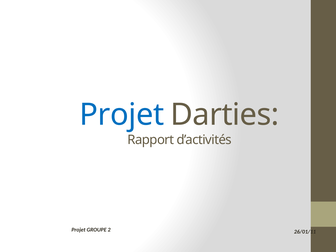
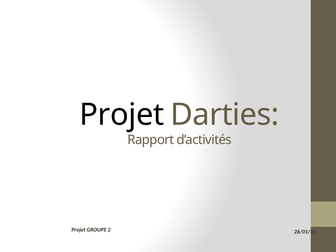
Projet colour: blue -> black (122, 115)
